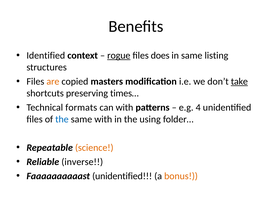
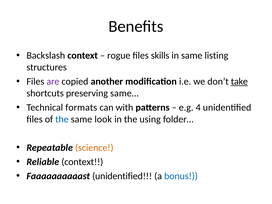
Identified: Identified -> Backslash (46, 56)
rogue underline: present -> none (119, 56)
does: does -> skills (160, 56)
are colour: orange -> purple (53, 82)
masters: masters -> another (107, 82)
times…: times… -> same… (124, 93)
same with: with -> look (103, 119)
Reliable inverse: inverse -> context (82, 162)
bonus colour: orange -> blue (181, 176)
